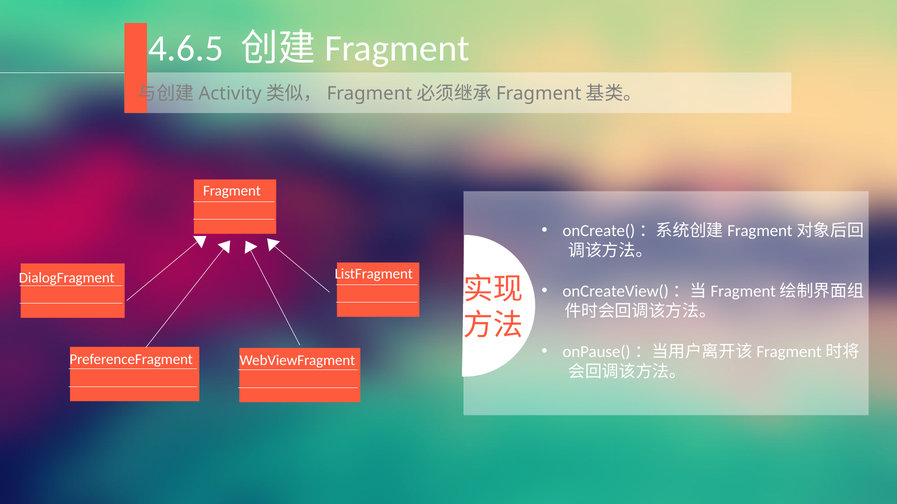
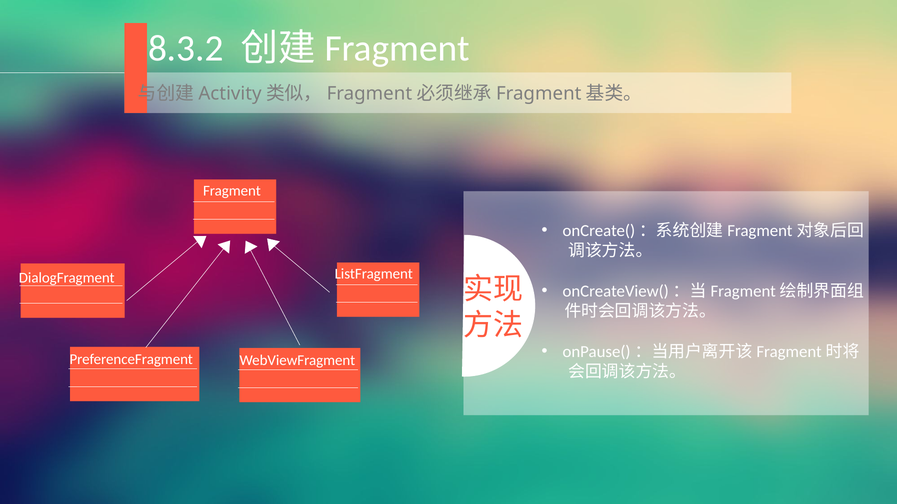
4.6.5: 4.6.5 -> 8.3.2 (186, 49)
